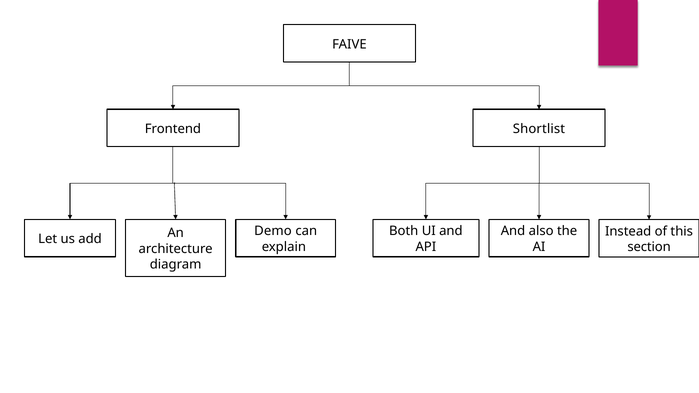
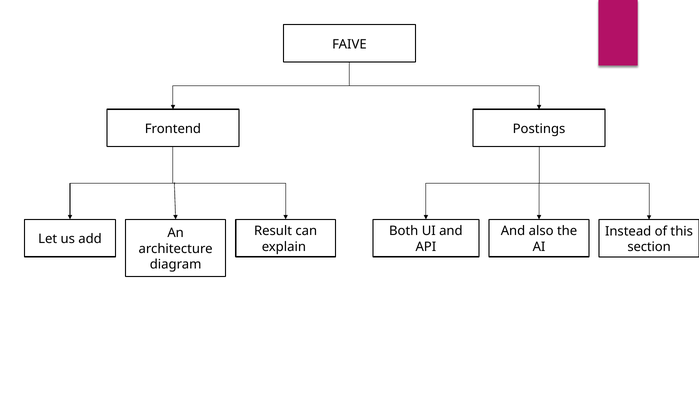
Shortlist: Shortlist -> Postings (539, 129)
Demo: Demo -> Result (273, 231)
